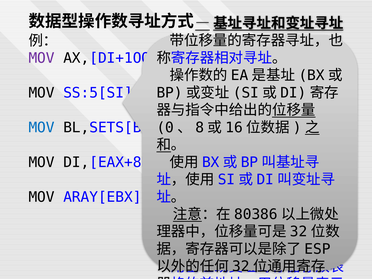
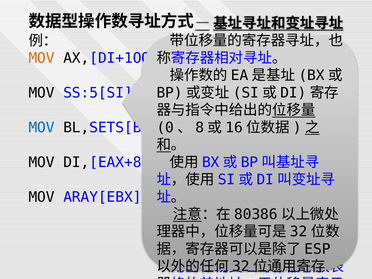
MOV colour: purple -> orange (42, 58)
